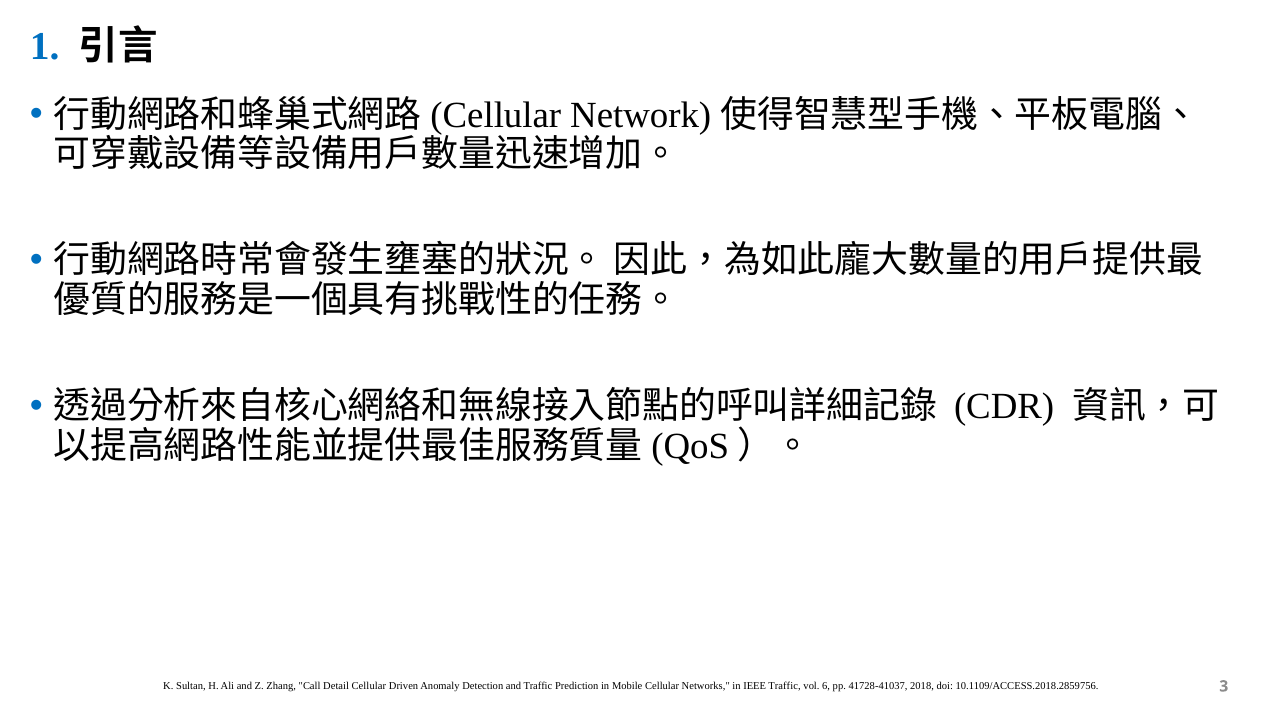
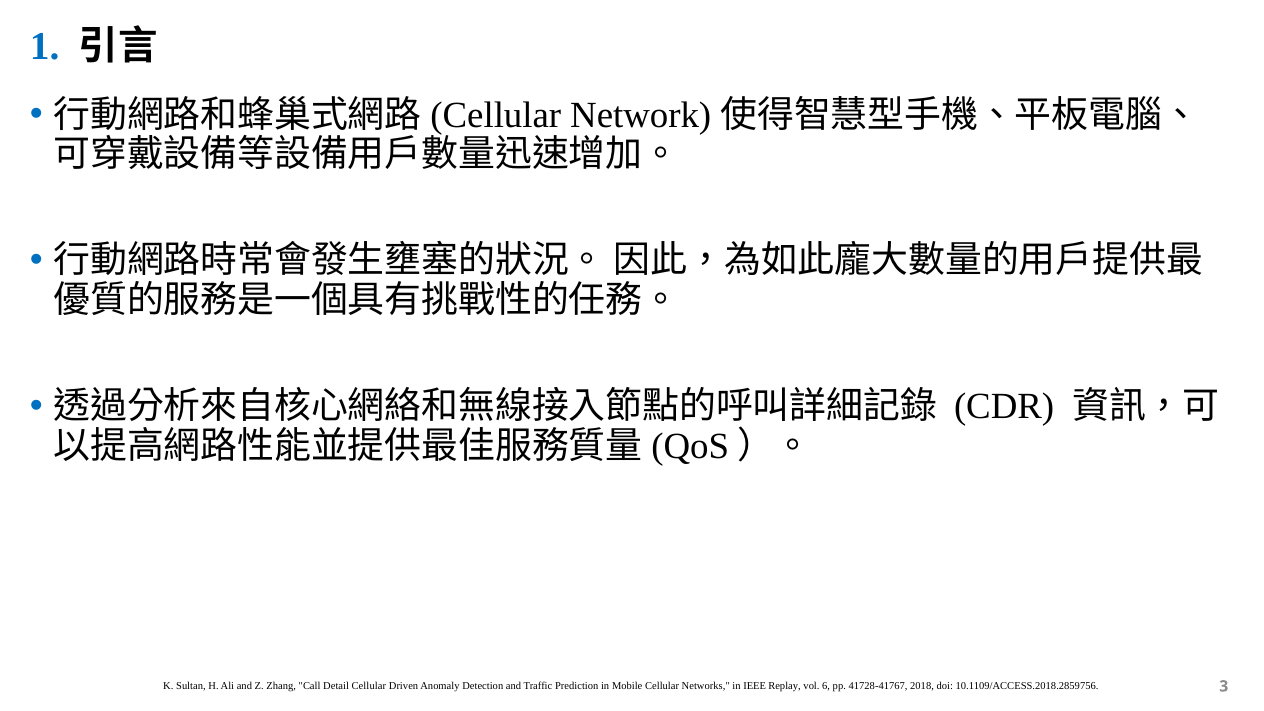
IEEE Traffic: Traffic -> Replay (785, 686)
41728-41037: 41728-41037 -> 41728-41767 (878, 686)
